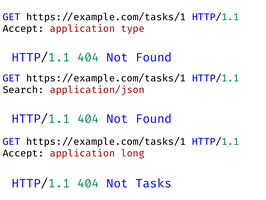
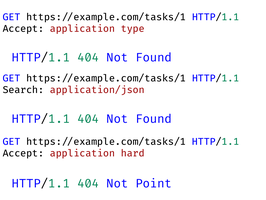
application/long: application/long -> application/hard (97, 153)
Tasks: Tasks -> Point (154, 183)
